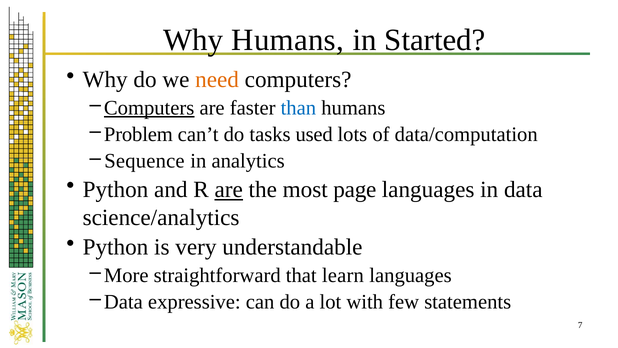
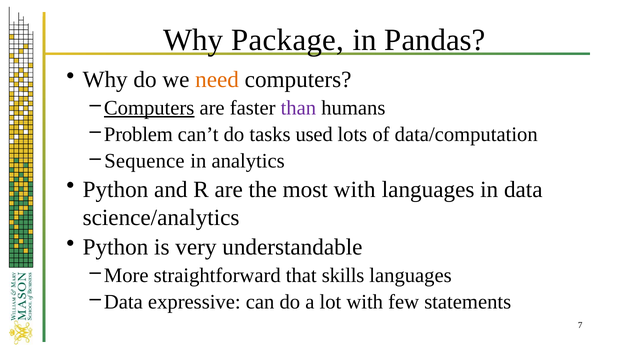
Why Humans: Humans -> Package (288, 40)
Started: Started -> Pandas (435, 40)
than colour: blue -> purple (298, 108)
are underline: present -> none (229, 189)
most page: page -> with (355, 189)
learn: learn -> skills (343, 275)
